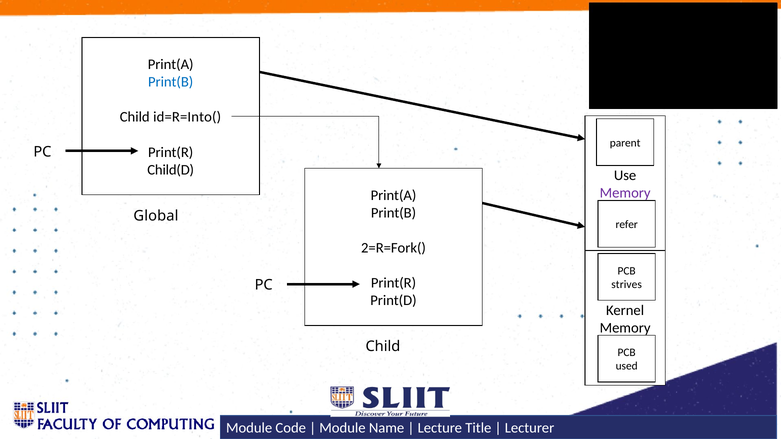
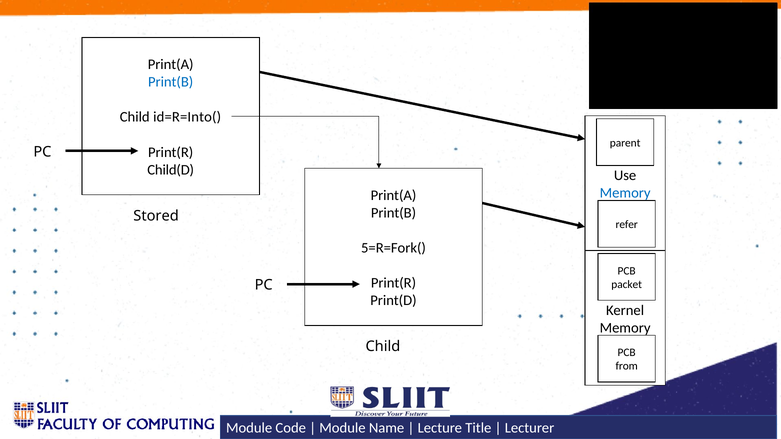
Memory colour: purple -> blue (625, 193)
Global: Global -> Stored (156, 216)
2=R=Fork(: 2=R=Fork( -> 5=R=Fork( (393, 248)
strives: strives -> packet (627, 285)
used: used -> from (627, 366)
